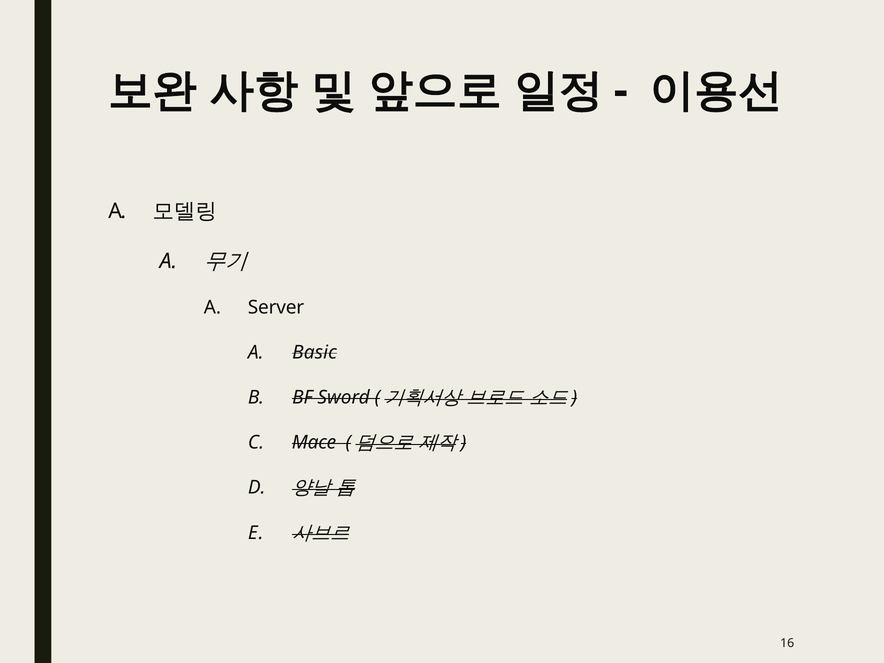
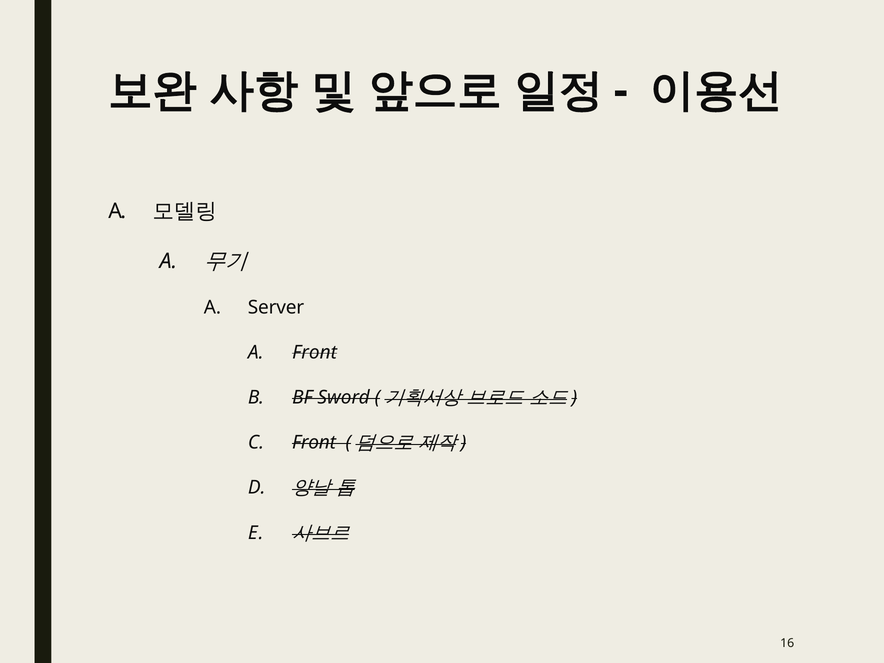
Basic: Basic -> Front (315, 353)
Mace: Mace -> Front (314, 443)
